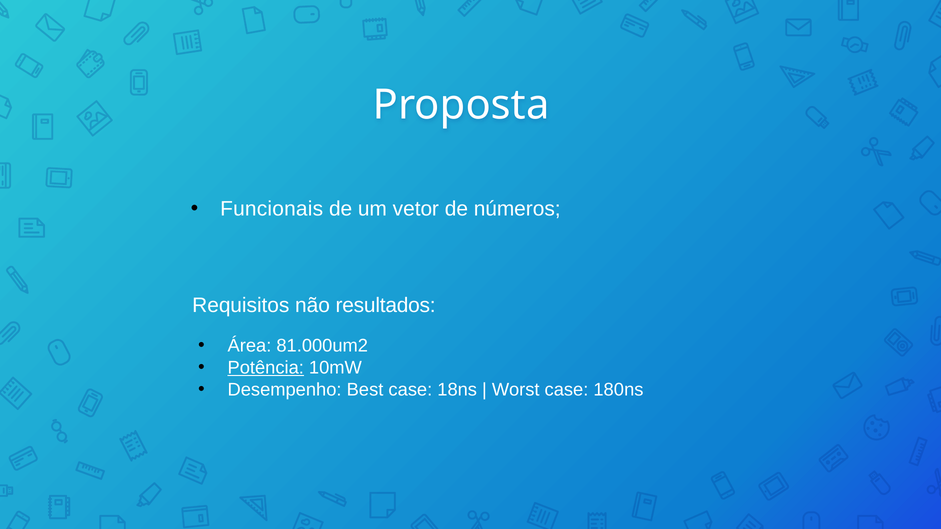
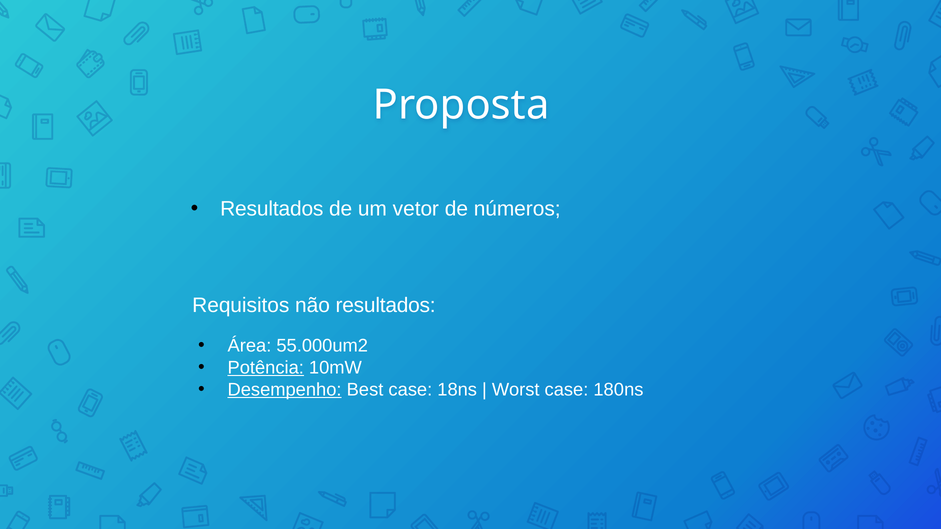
Funcionais: Funcionais -> Resultados (272, 209)
81.000um2: 81.000um2 -> 55.000um2 (322, 346)
Desempenho underline: none -> present (285, 390)
